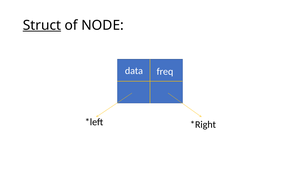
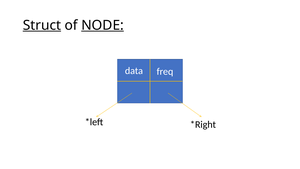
NODE underline: none -> present (103, 25)
